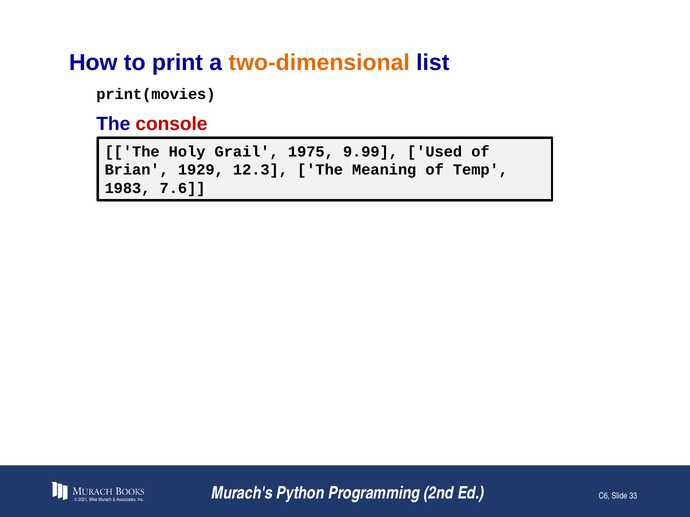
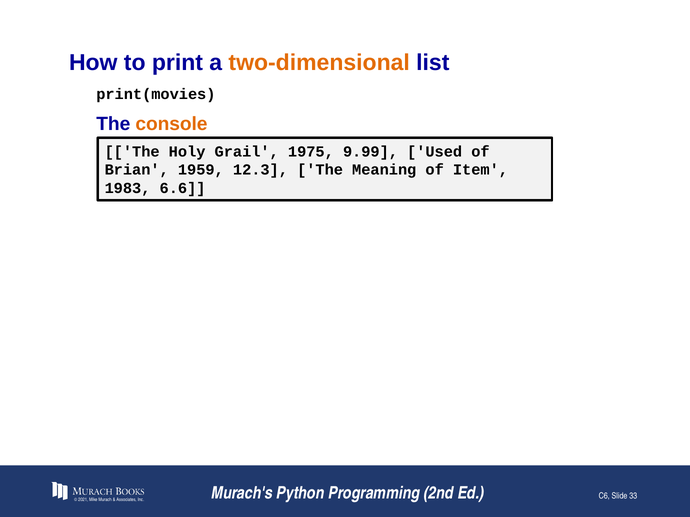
console colour: red -> orange (171, 124)
1929: 1929 -> 1959 (201, 170)
Temp: Temp -> Item (480, 170)
7.6: 7.6 -> 6.6 (183, 188)
